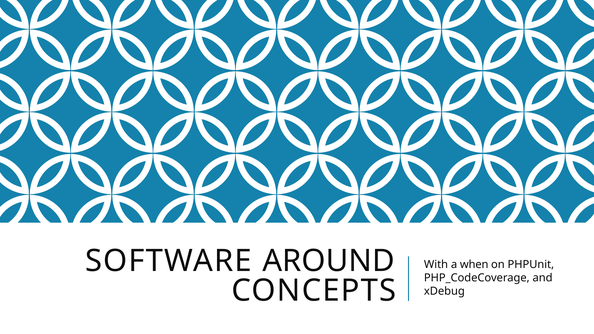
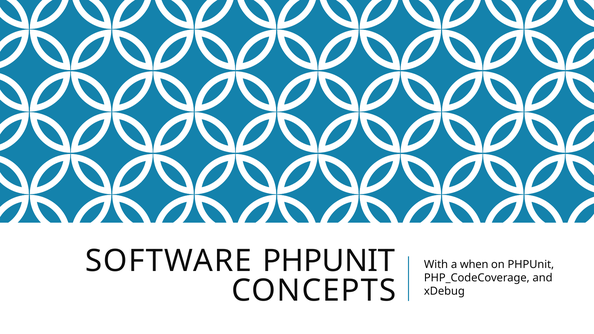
SOFTWARE AROUND: AROUND -> PHPUNIT (329, 261)
